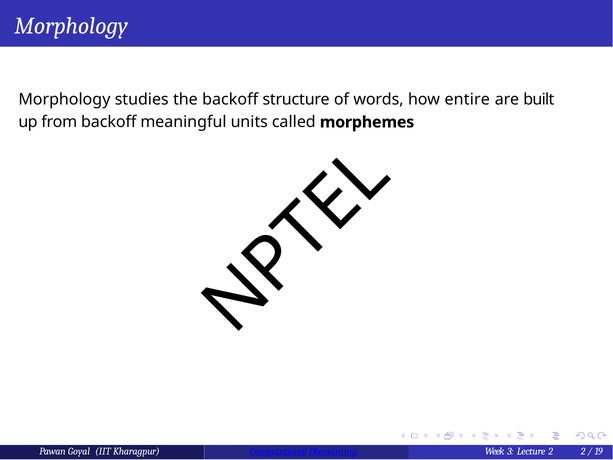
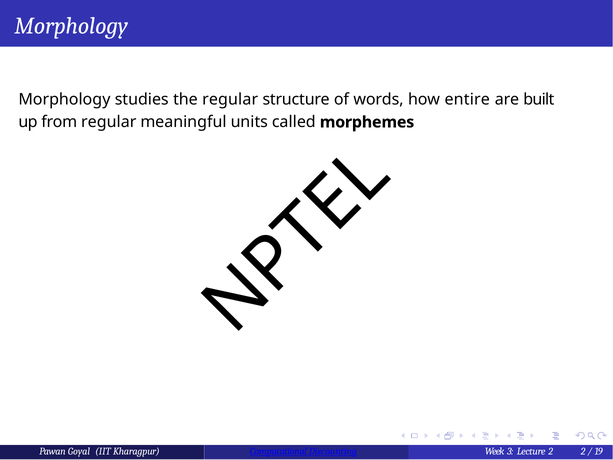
the backoff: backoff -> regular (230, 100)
from backoff: backoff -> regular (109, 122)
